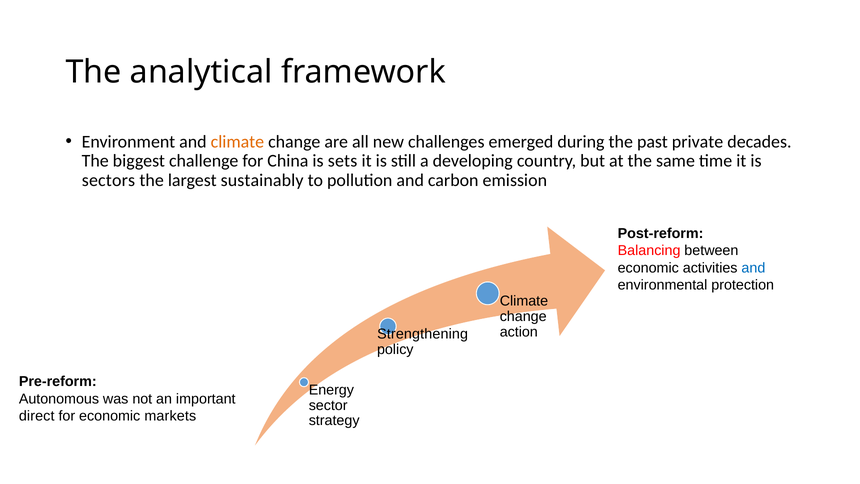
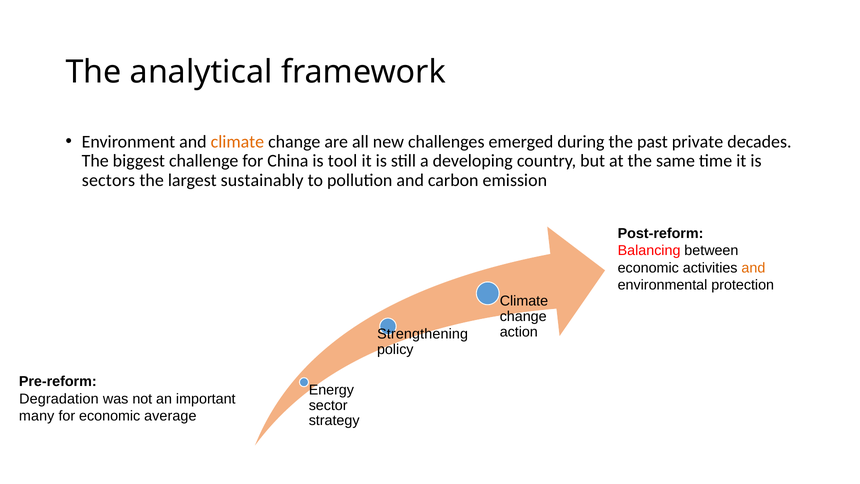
sets: sets -> tool (343, 161)
and colour: blue -> orange (753, 268)
Autonomous: Autonomous -> Degradation (59, 399)
direct: direct -> many (37, 416)
markets: markets -> average (170, 416)
